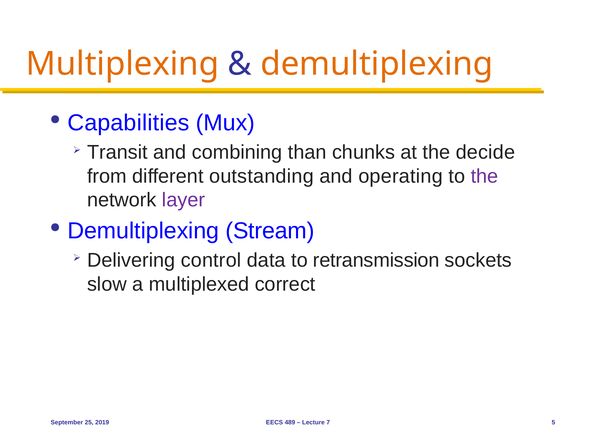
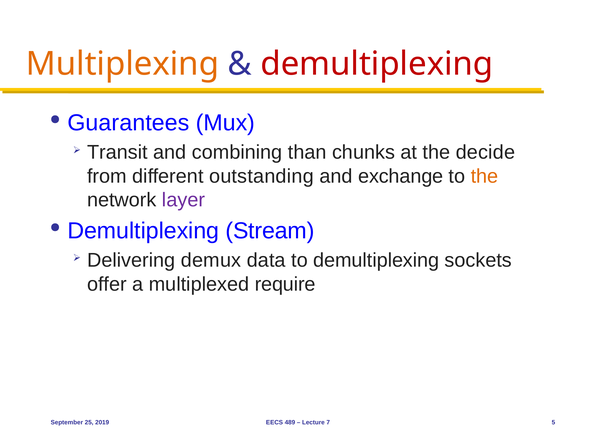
demultiplexing colour: orange -> red (377, 64)
Capabilities: Capabilities -> Guarantees (128, 123)
operating: operating -> exchange (401, 176)
the colour: purple -> orange (485, 176)
control: control -> demux (211, 260)
to retransmission: retransmission -> demultiplexing (376, 260)
slow: slow -> offer (107, 284)
correct: correct -> require (285, 284)
